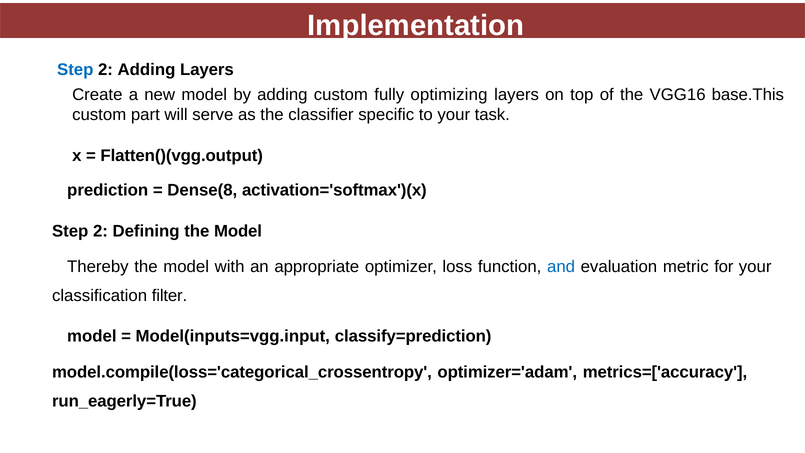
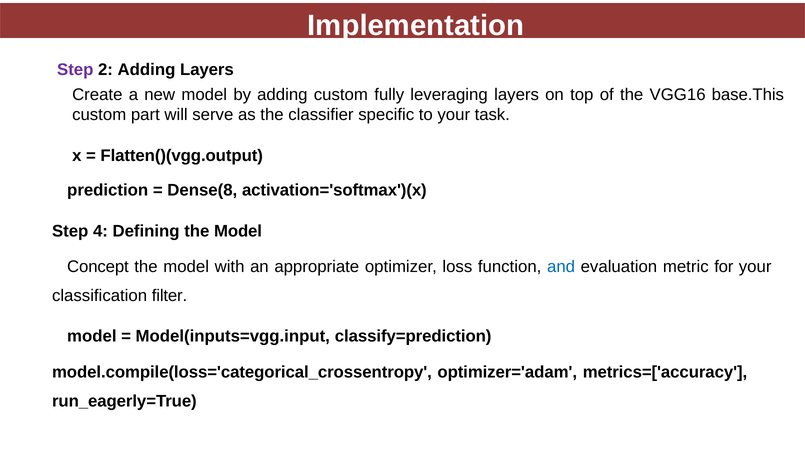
Step colour: blue -> purple (75, 70)
optimizing: optimizing -> leveraging (449, 95)
2: 2 -> 4 (100, 231)
Thereby: Thereby -> Concept (98, 266)
